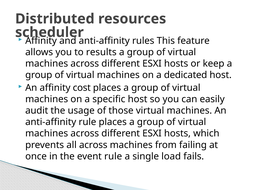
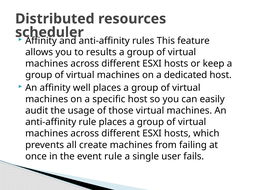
cost: cost -> well (82, 88)
all across: across -> create (93, 145)
load: load -> user (171, 156)
